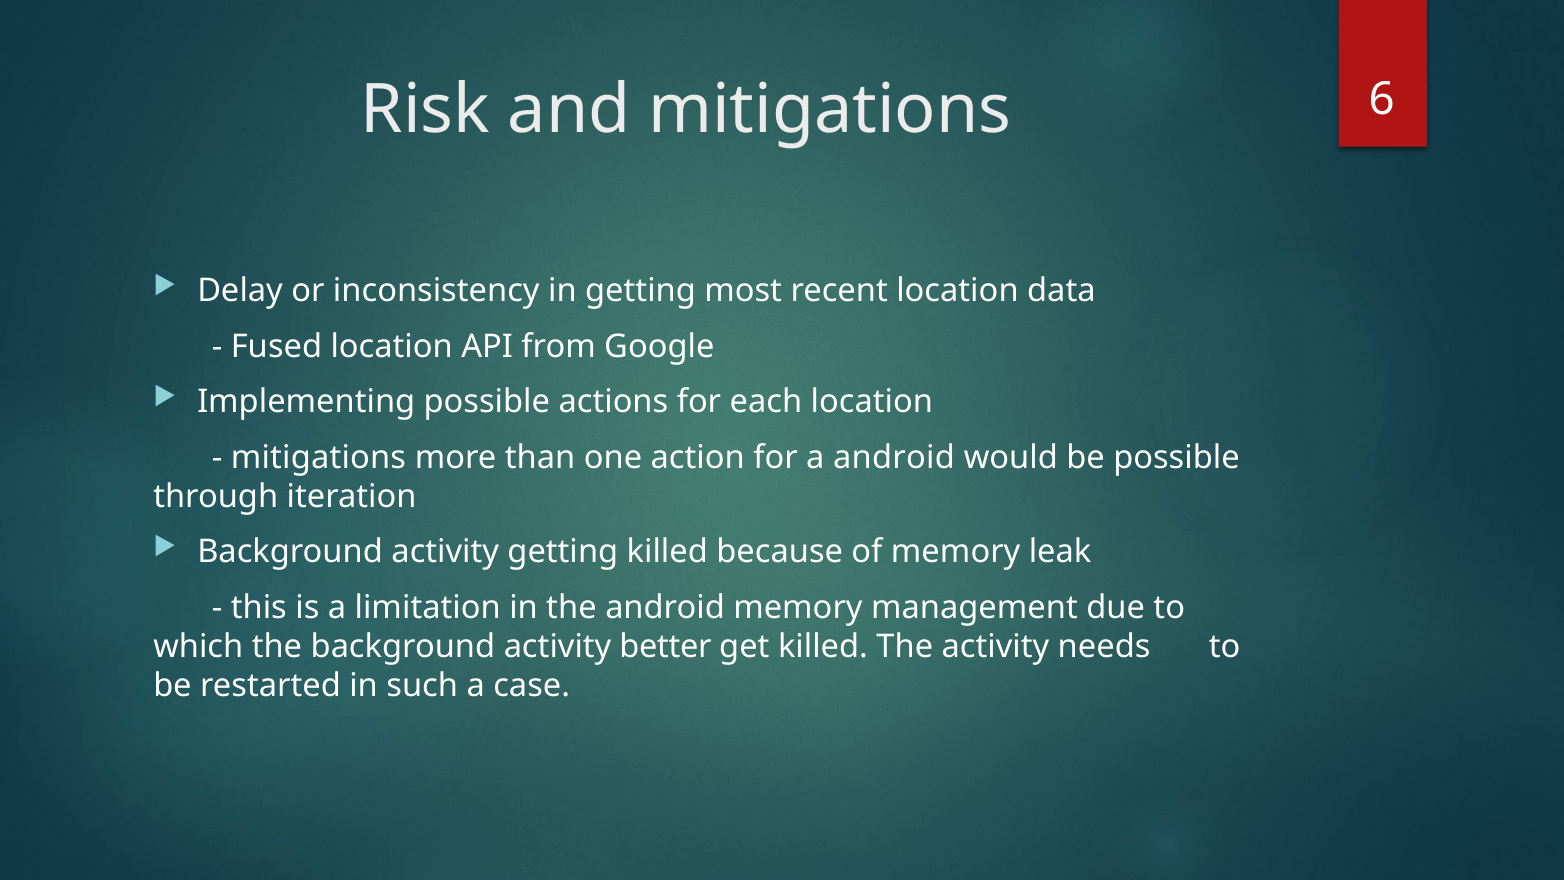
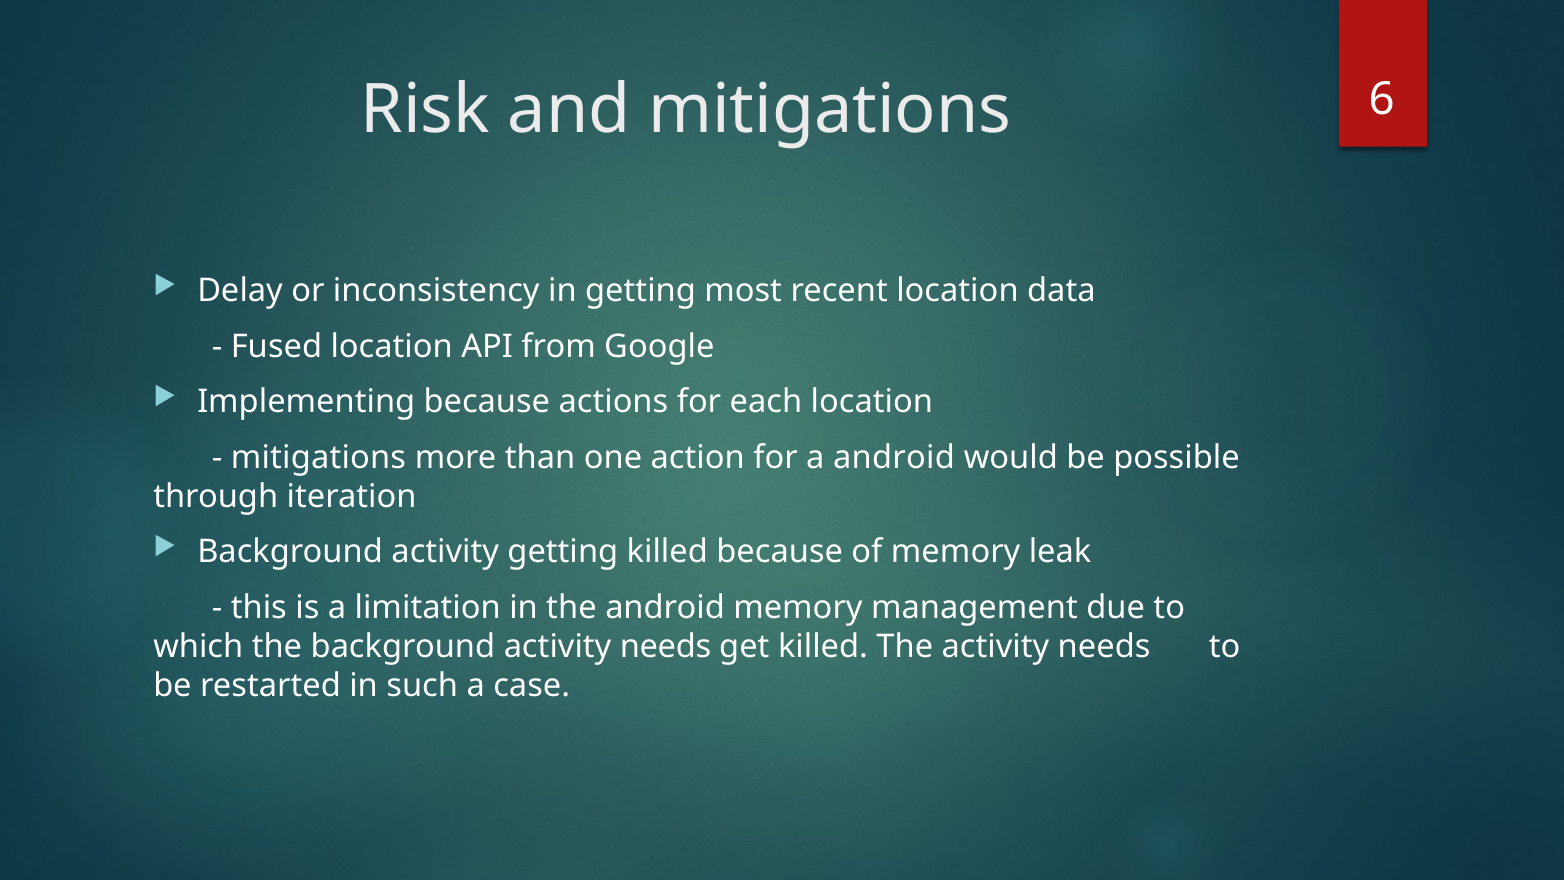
Implementing possible: possible -> because (487, 402)
background activity better: better -> needs (666, 646)
